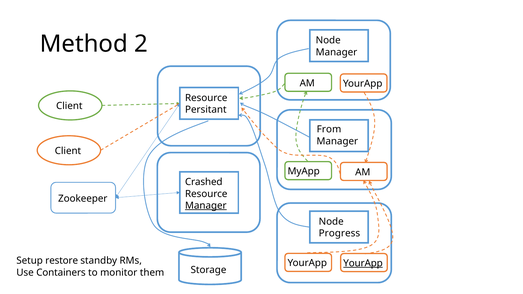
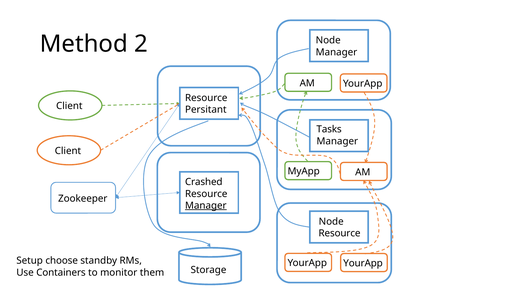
From: From -> Tasks (329, 130)
Progress: Progress -> Resource (340, 234)
restore: restore -> choose (62, 261)
YourApp underline: present -> none (363, 263)
